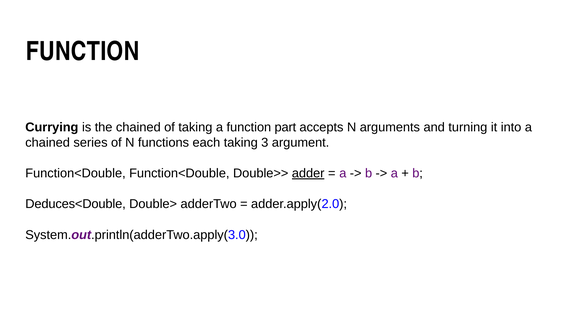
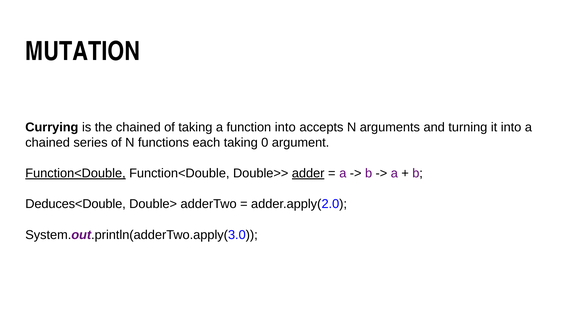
FUNCTION: FUNCTION -> MUTATION (83, 51)
function part: part -> into (285, 127)
3: 3 -> 0 (265, 143)
Function<Double underline: none -> present (75, 173)
